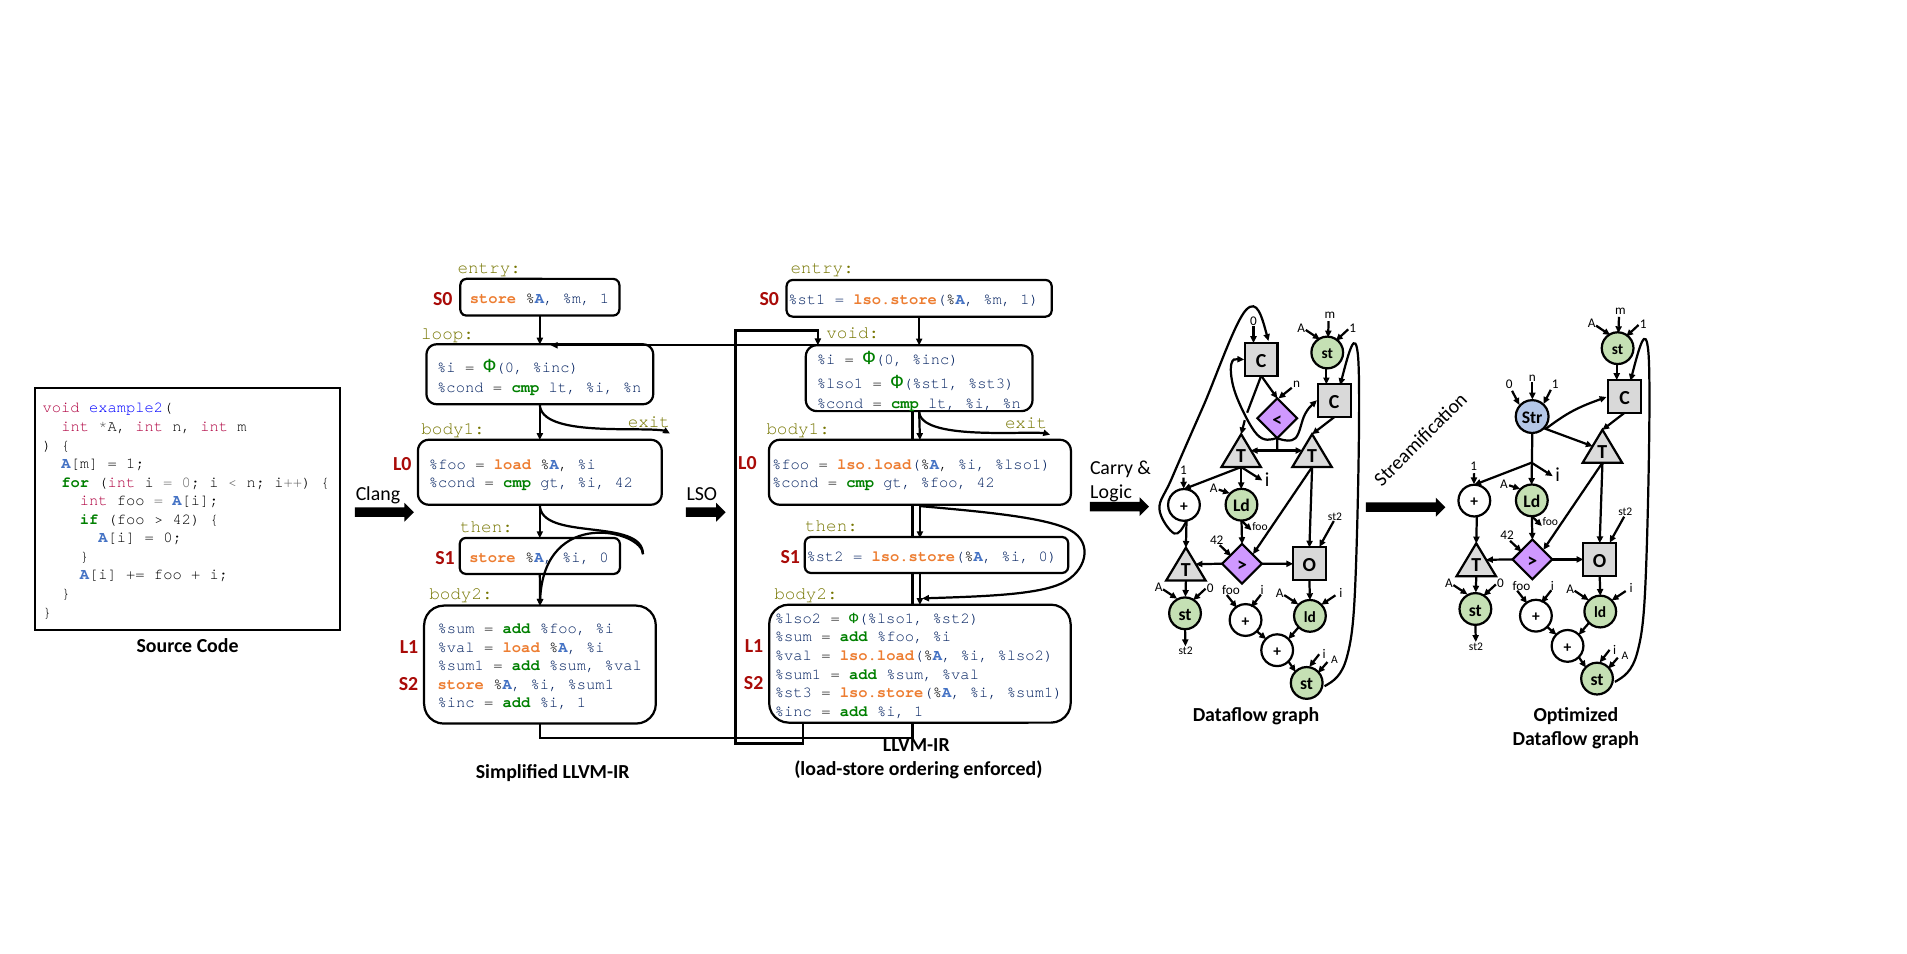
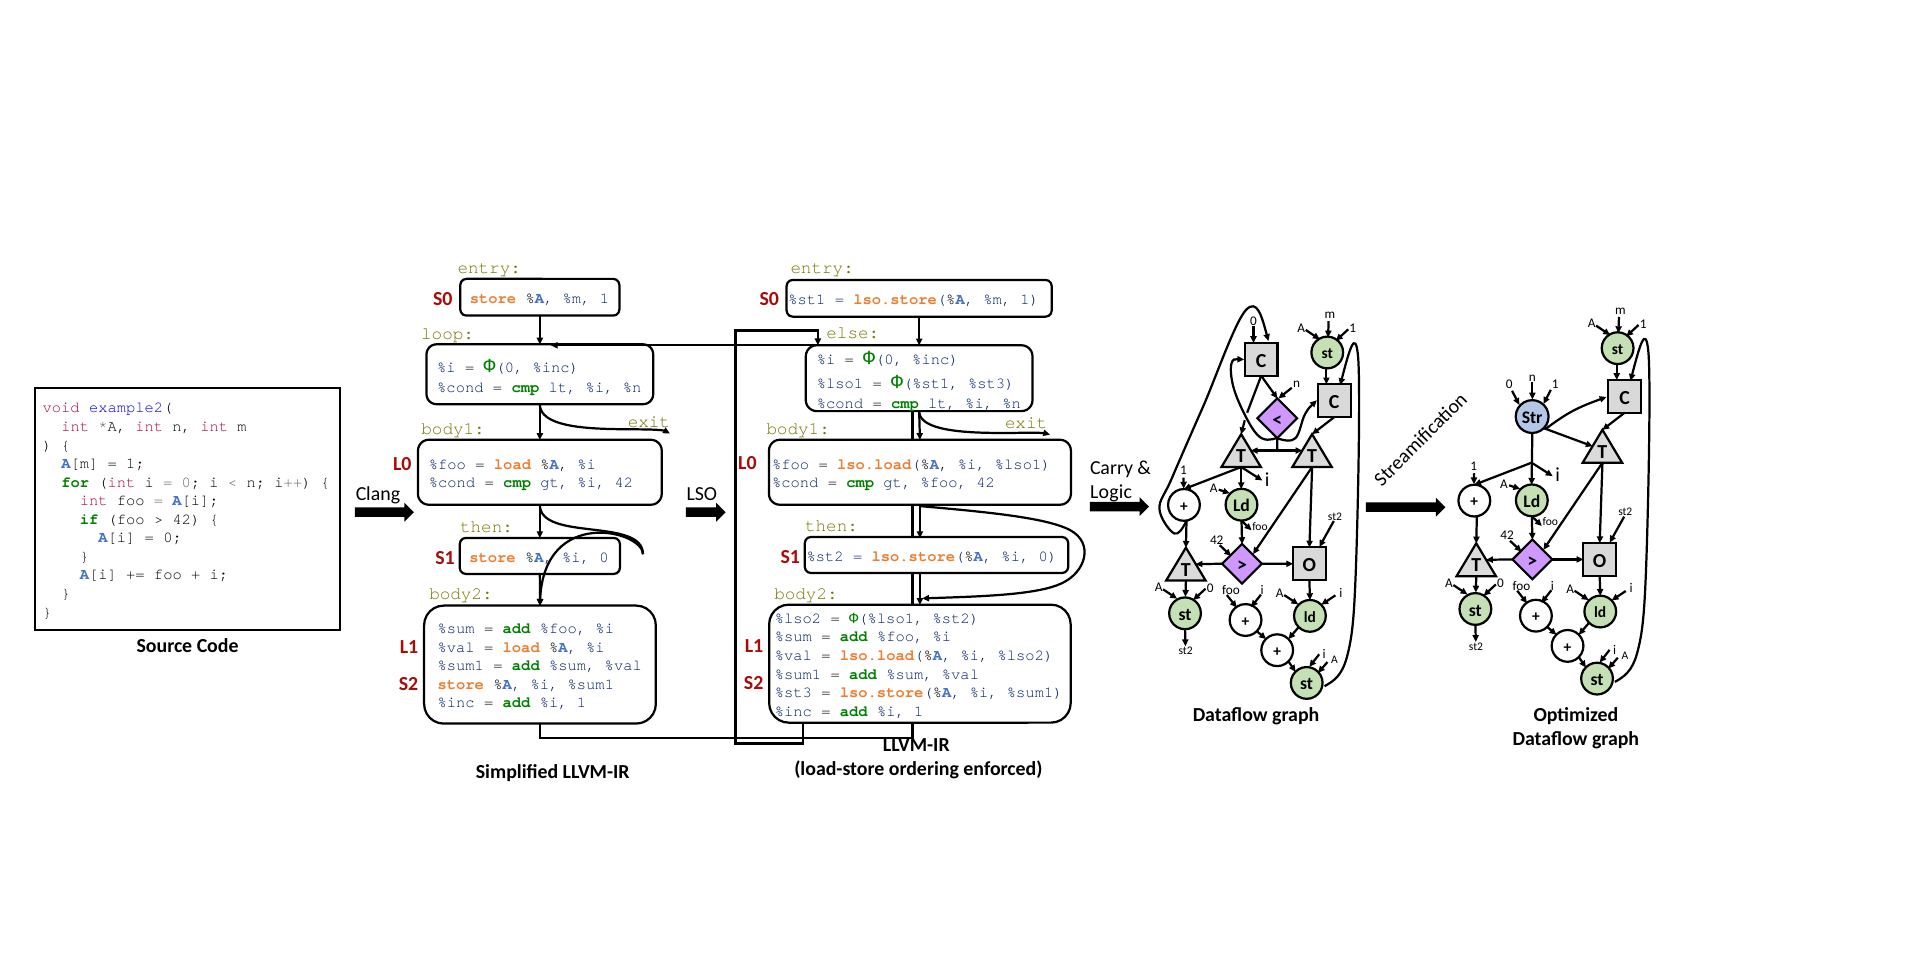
void: void -> else (853, 333)
